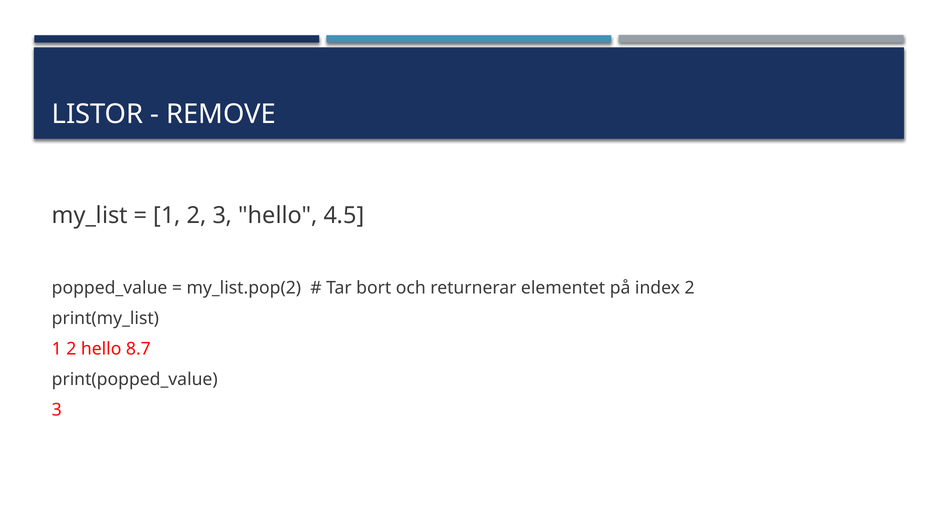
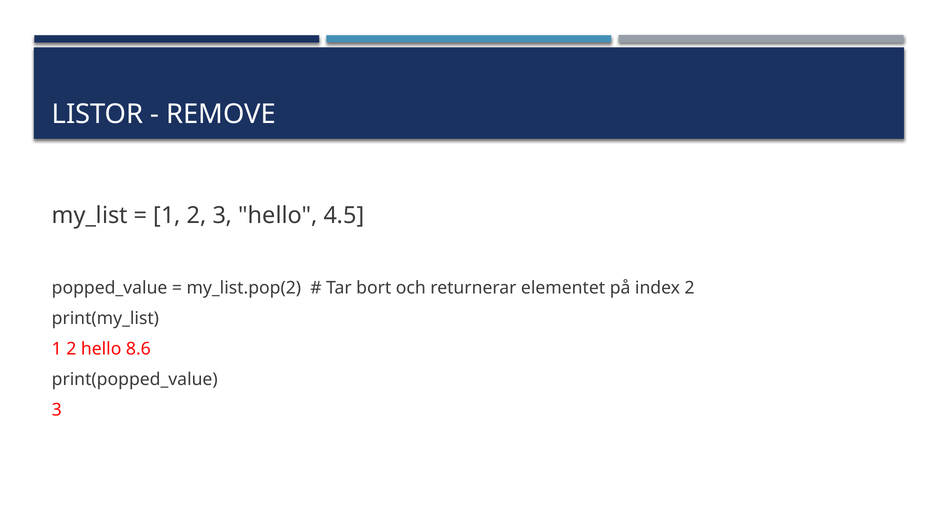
8.7: 8.7 -> 8.6 (138, 349)
